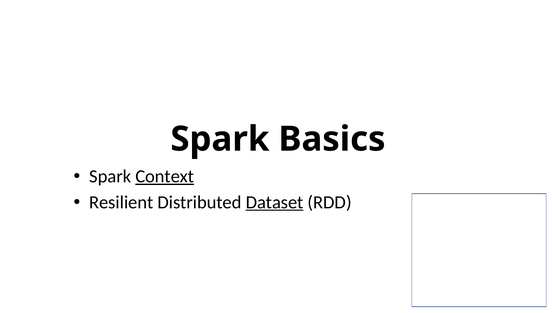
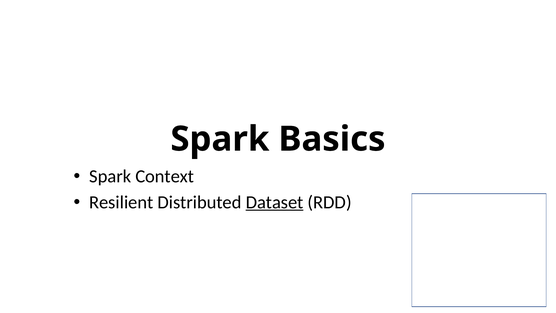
Context underline: present -> none (165, 176)
